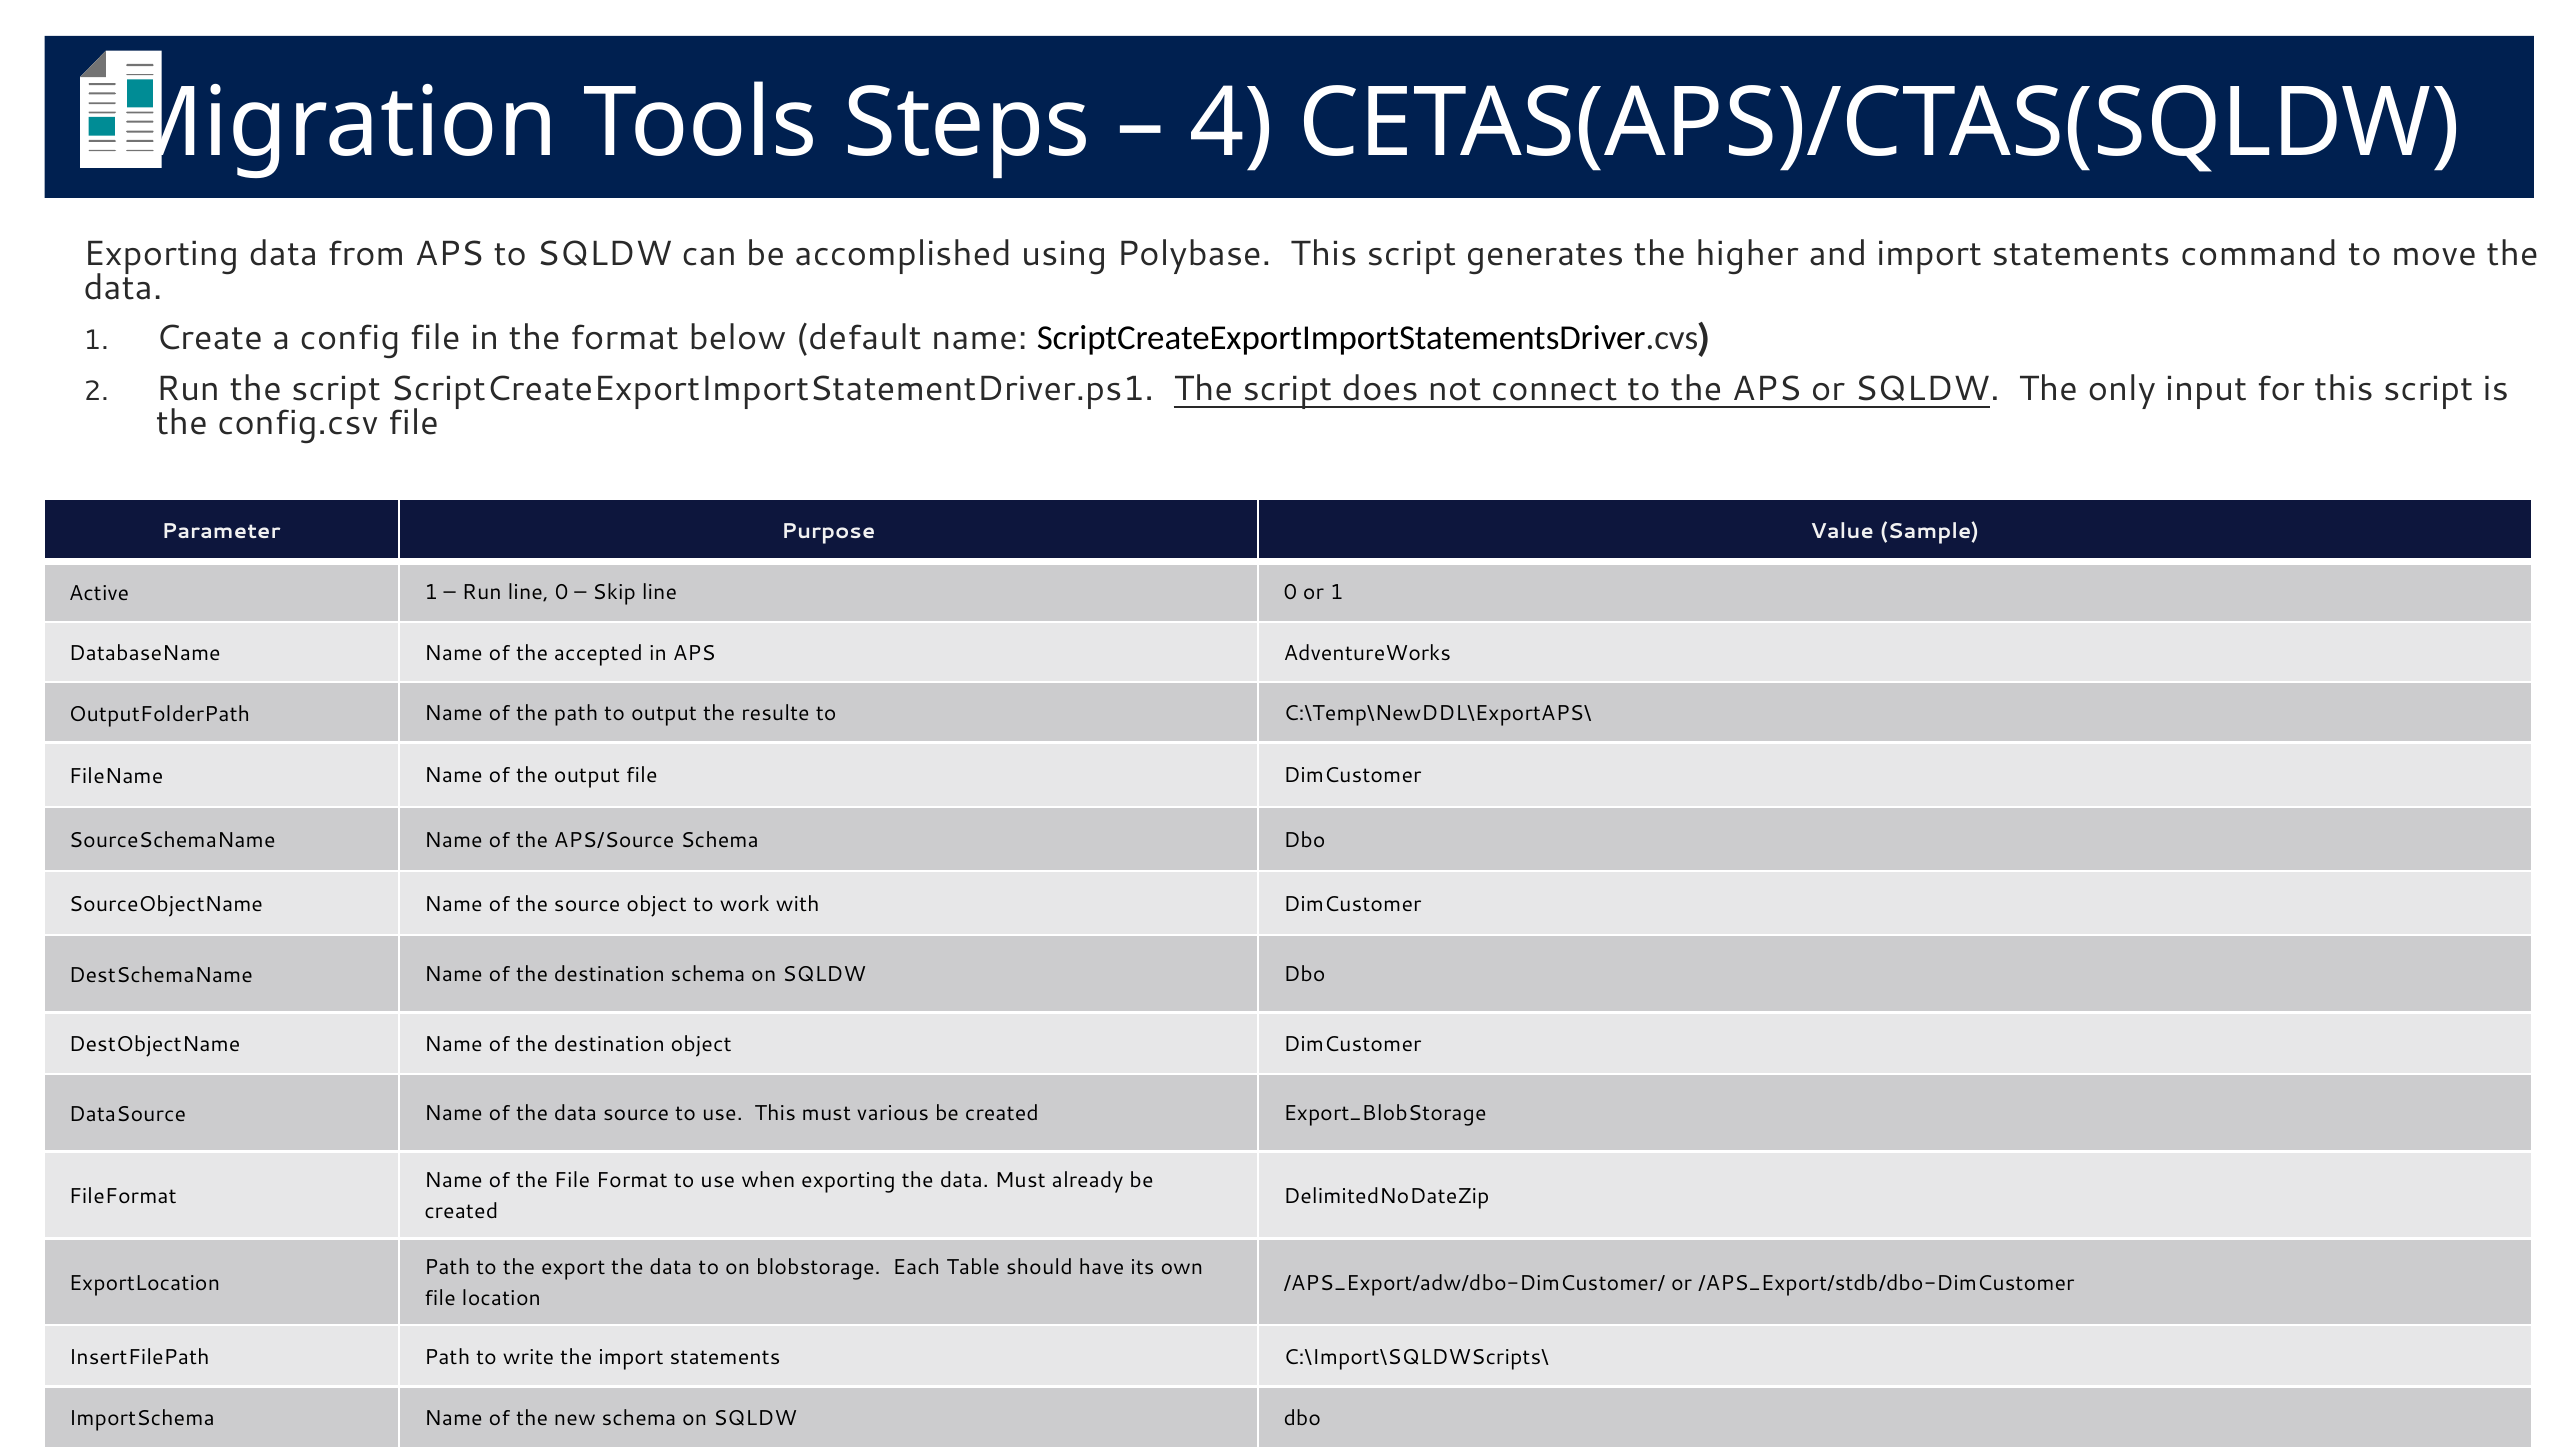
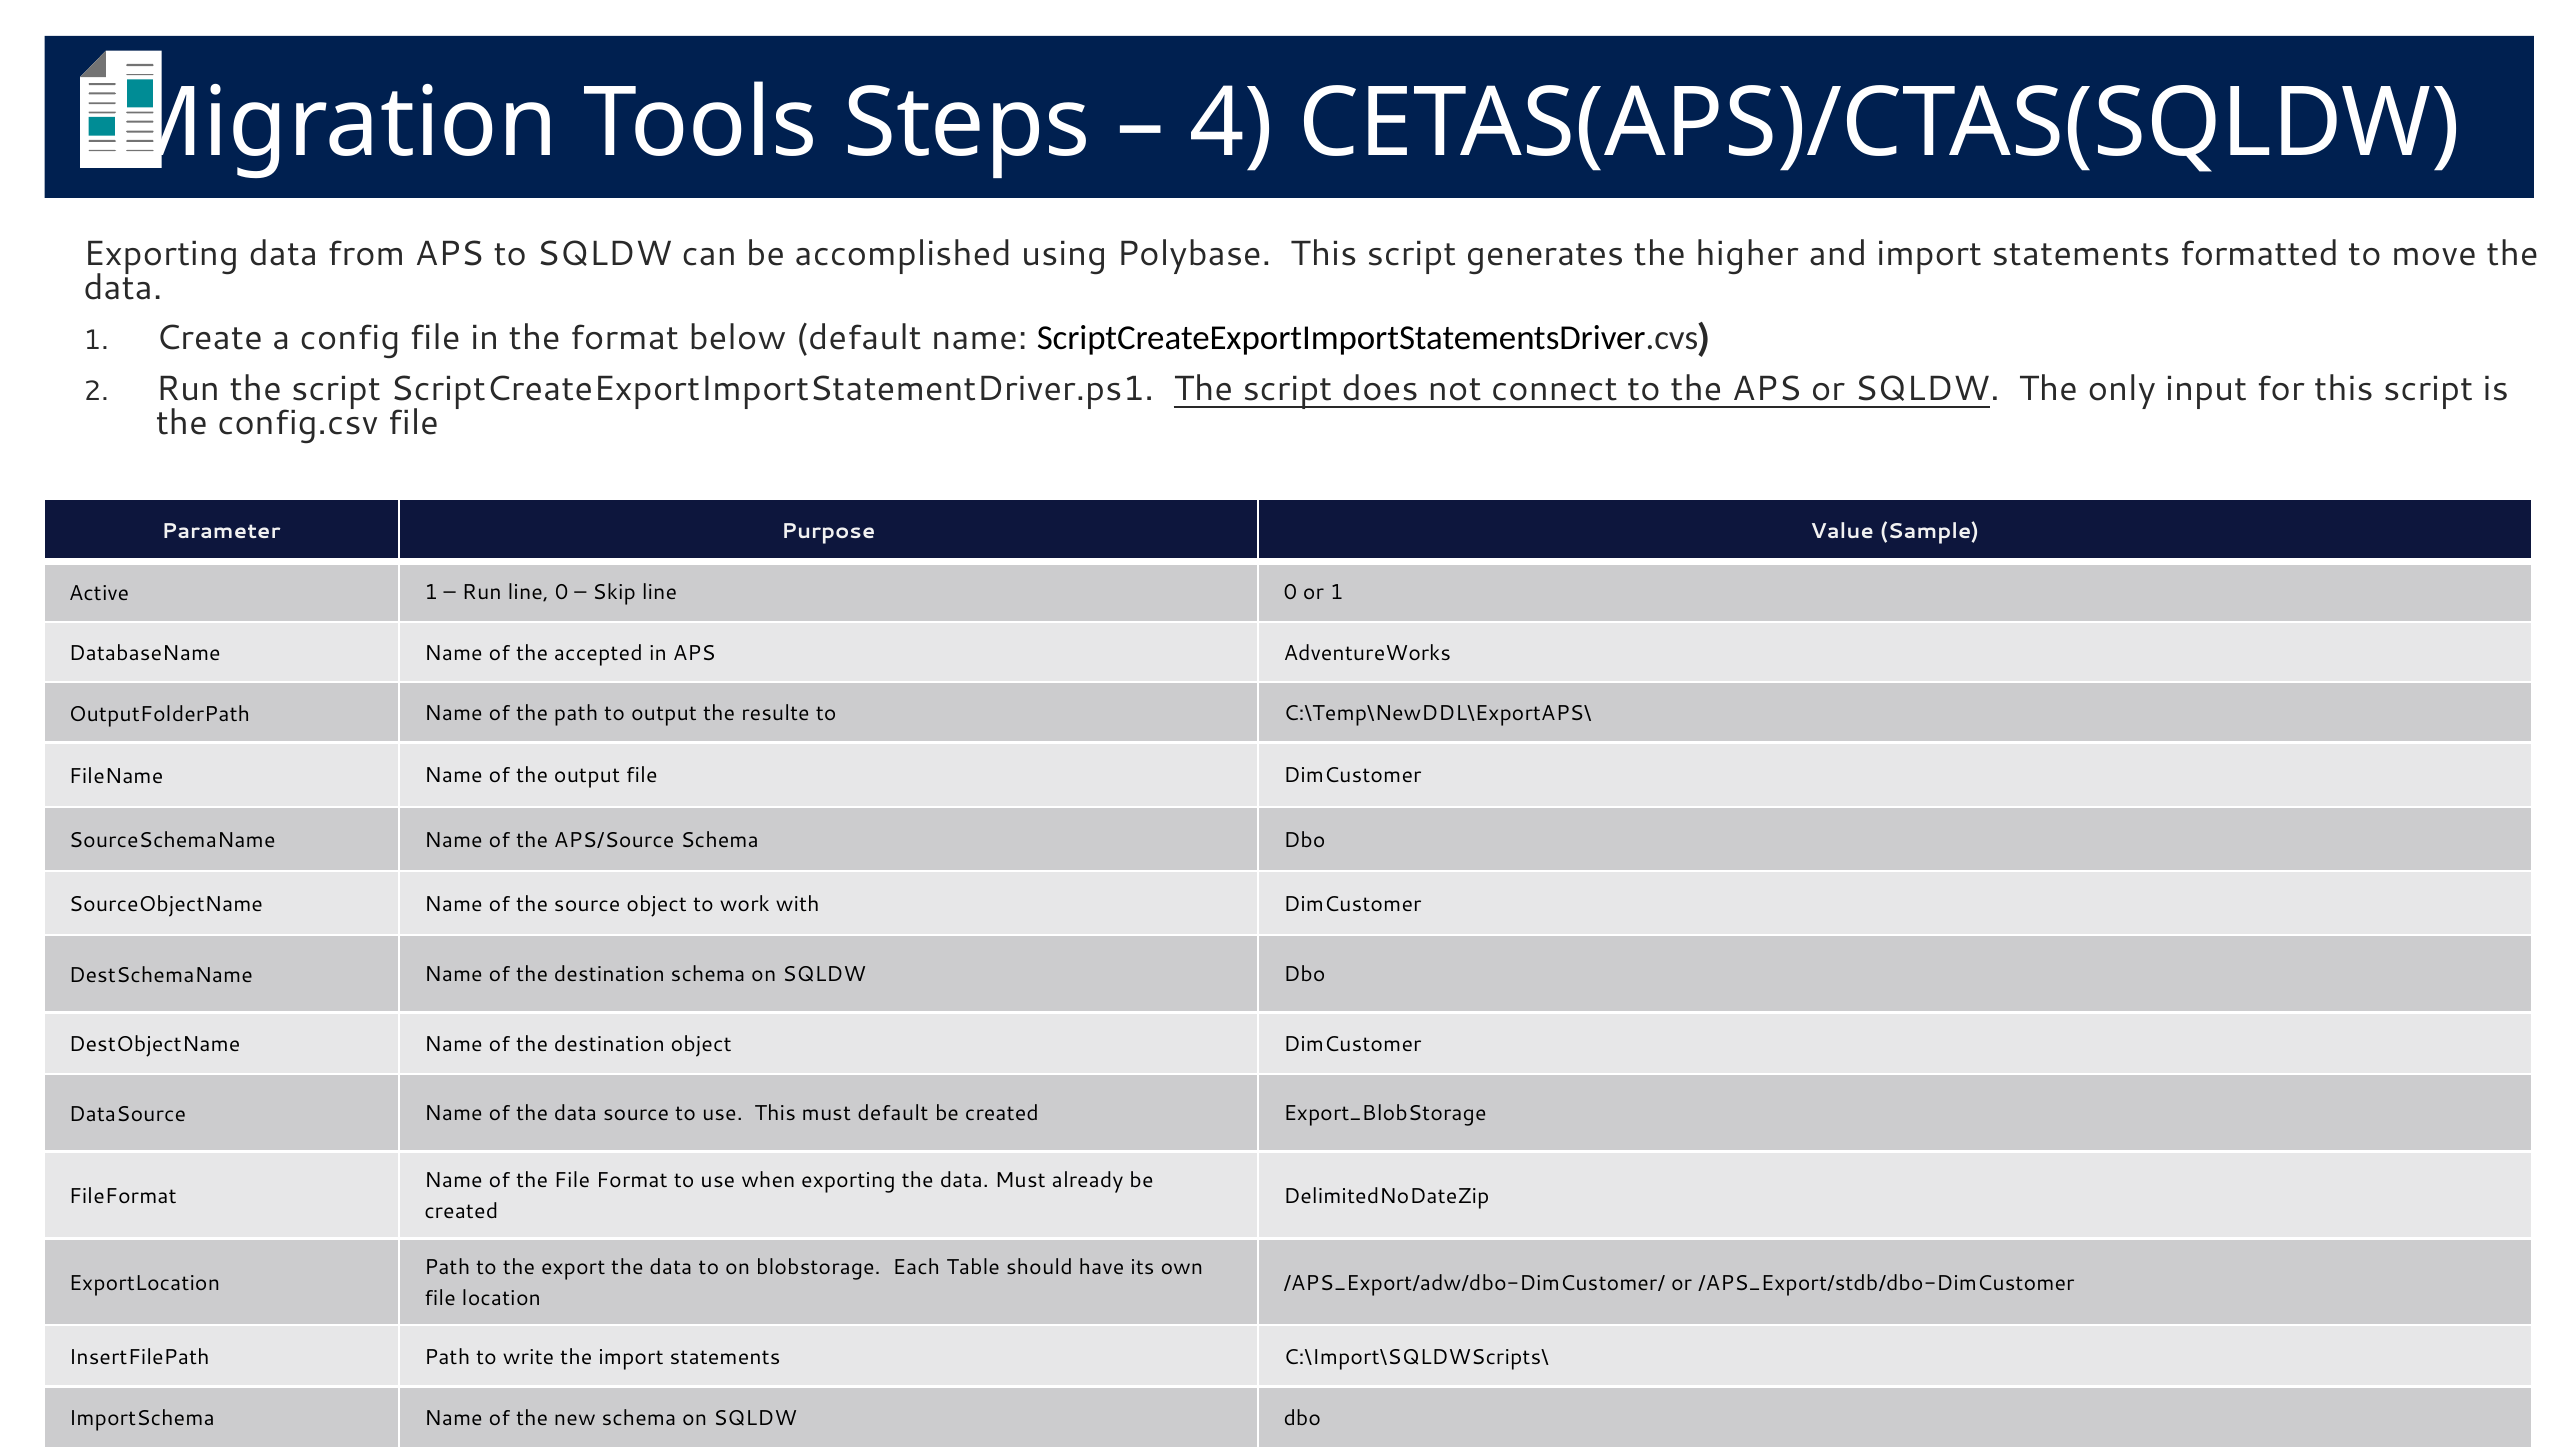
command: command -> formatted (2259, 254)
must various: various -> default (893, 1114)
